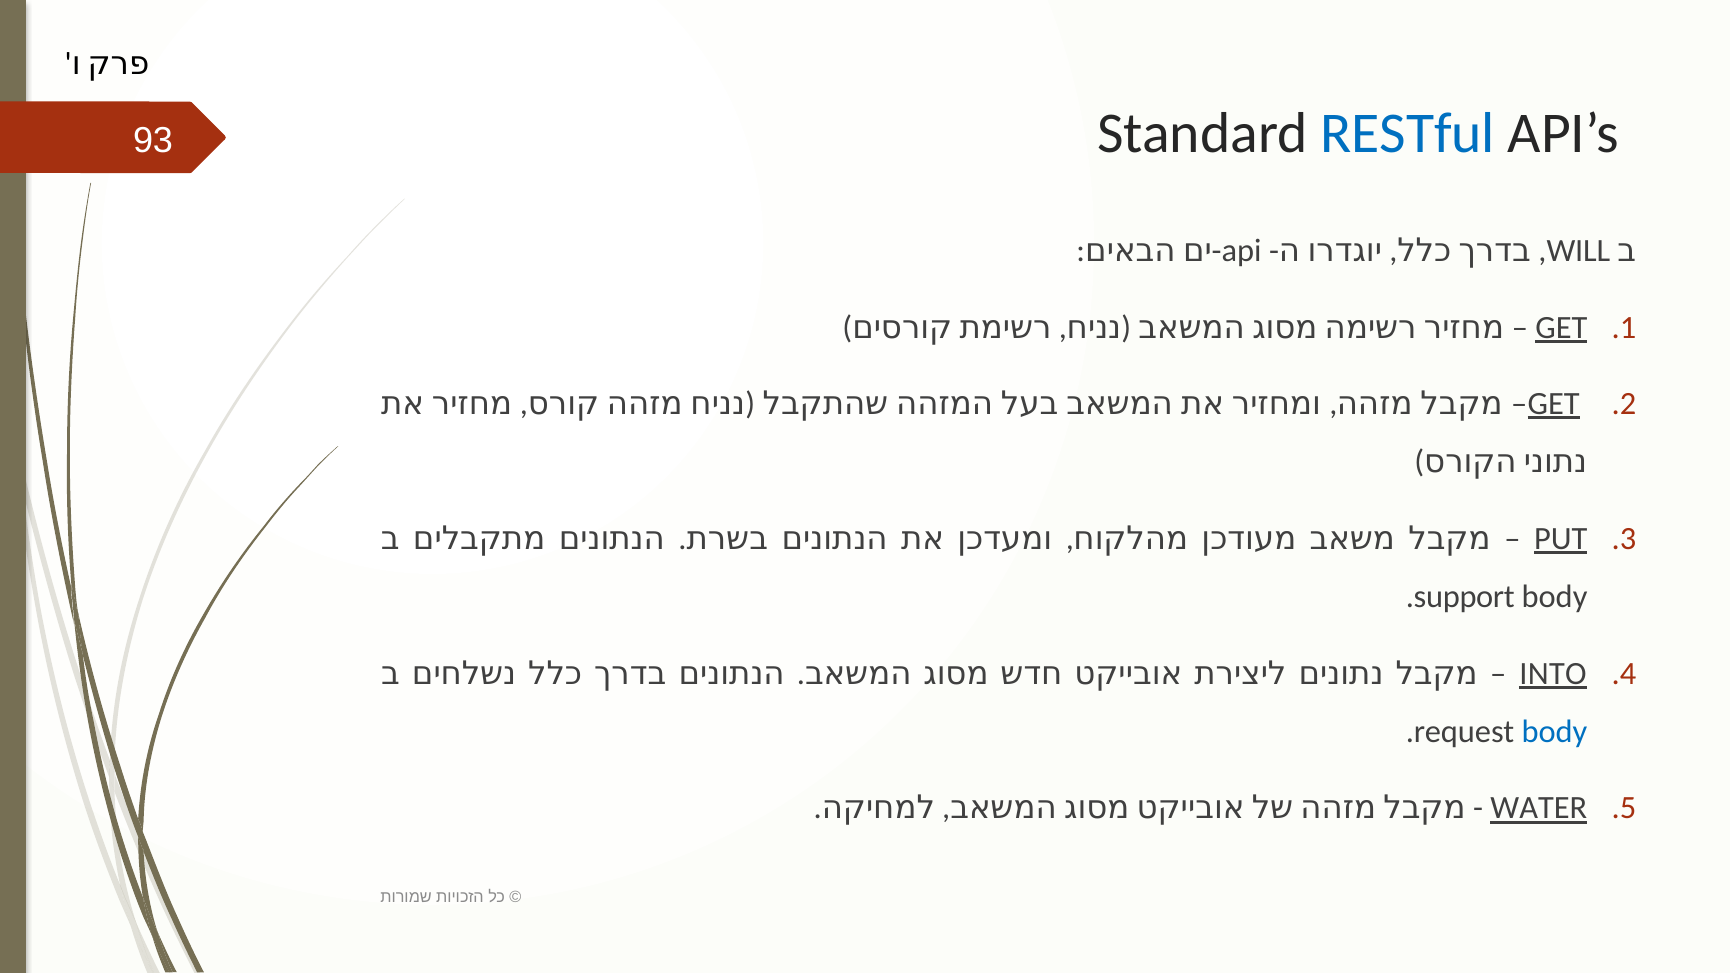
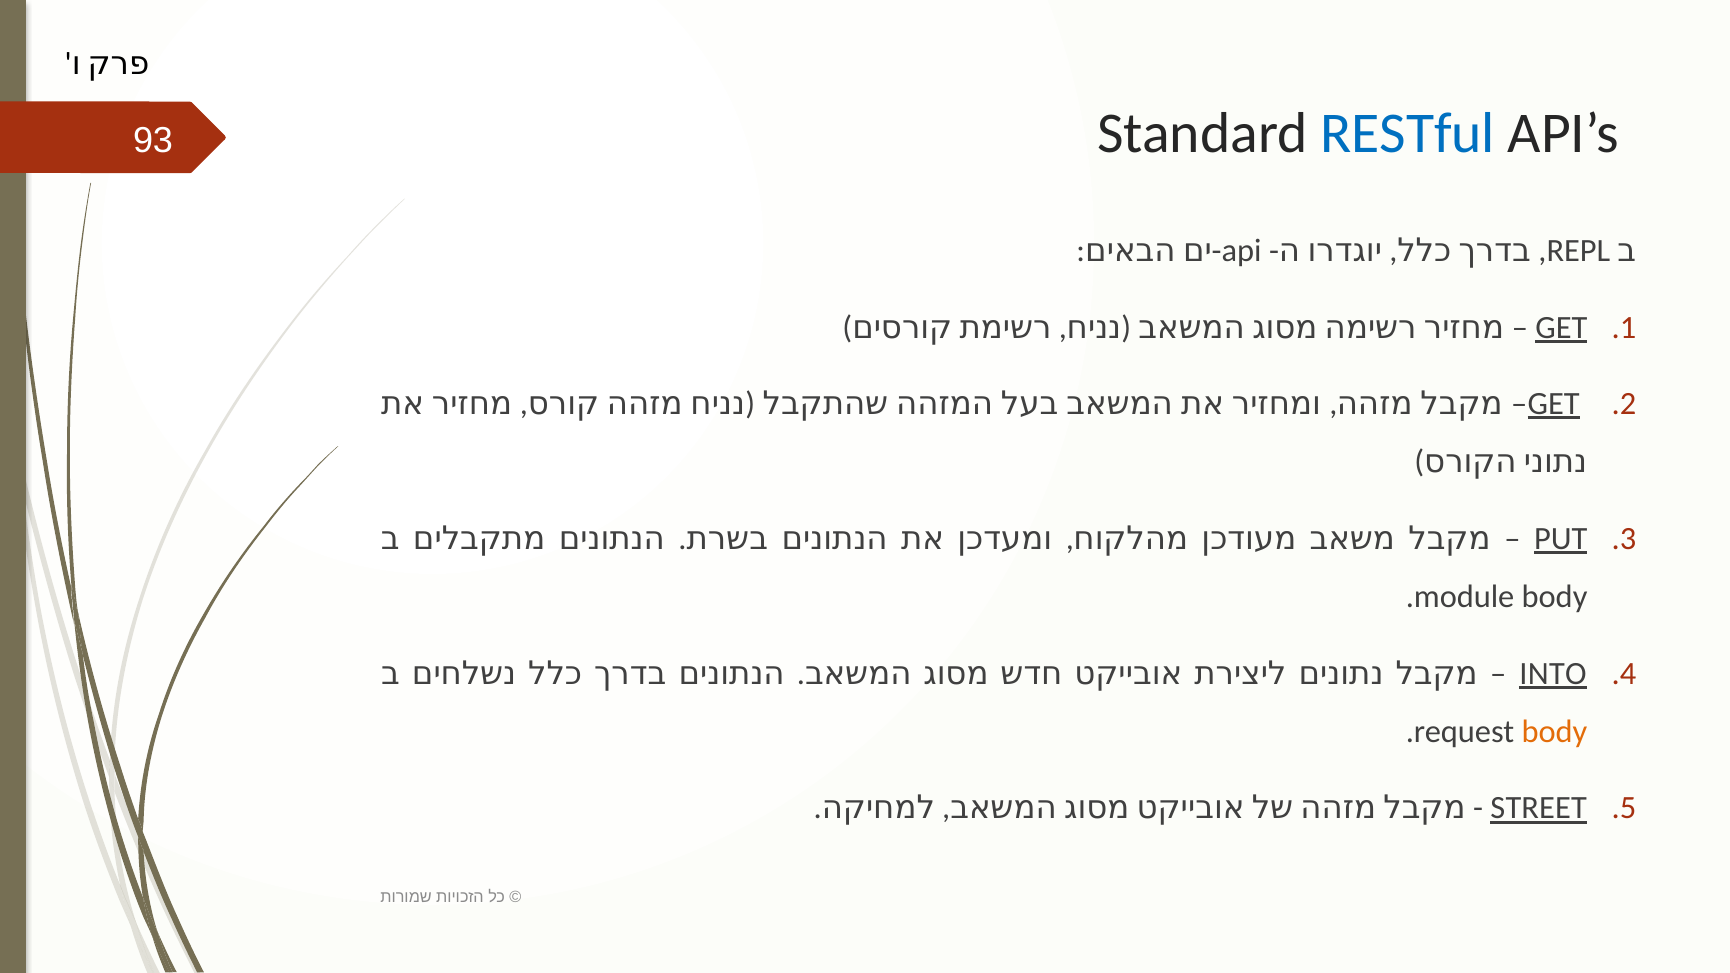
WILL: WILL -> REPL (1578, 251)
support: support -> module (1464, 597)
body colour: blue -> orange (1554, 732)
WATER: WATER -> STREET (1539, 808)
